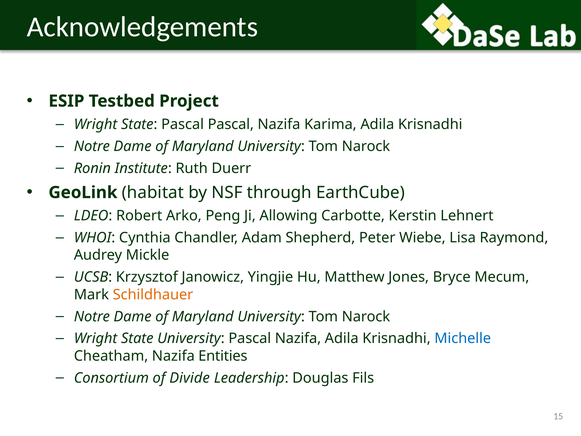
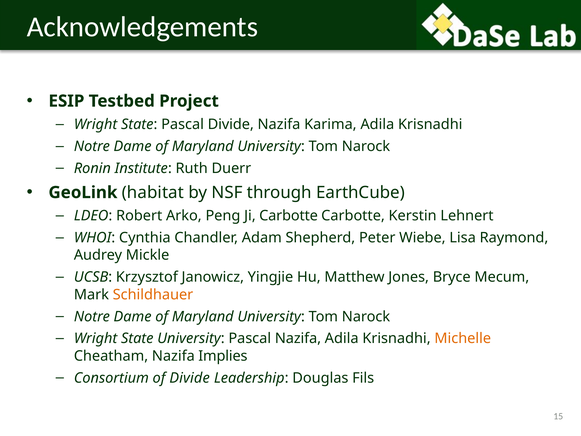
Pascal Pascal: Pascal -> Divide (231, 124)
Ji Allowing: Allowing -> Carbotte (289, 216)
Michelle colour: blue -> orange (463, 338)
Entities: Entities -> Implies (223, 356)
